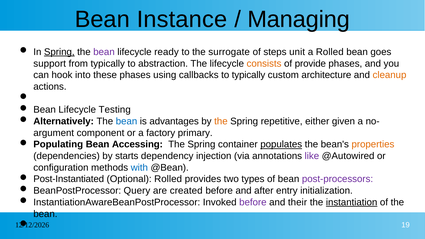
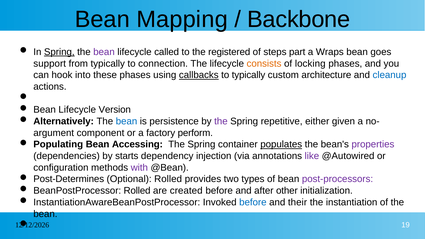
Instance: Instance -> Mapping (182, 19)
Managing: Managing -> Backbone (299, 19)
ready: ready -> called (167, 52)
surrogate: surrogate -> registered (229, 52)
unit: unit -> part (297, 52)
a Rolled: Rolled -> Wraps (330, 52)
abstraction: abstraction -> connection (163, 64)
provide: provide -> locking (310, 64)
callbacks underline: none -> present (199, 75)
cleanup colour: orange -> blue (389, 75)
Testing: Testing -> Version (115, 110)
advantages: advantages -> persistence (174, 121)
the colour: orange -> purple (221, 121)
primary: primary -> perform (195, 133)
properties colour: orange -> purple (373, 145)
with colour: blue -> purple (139, 168)
Post-Instantiated: Post-Instantiated -> Post-Determines (69, 179)
BeanPostProcessor Query: Query -> Rolled (137, 191)
entry: entry -> other (287, 191)
before colour: purple -> blue (253, 202)
instantiation underline: present -> none (352, 202)
